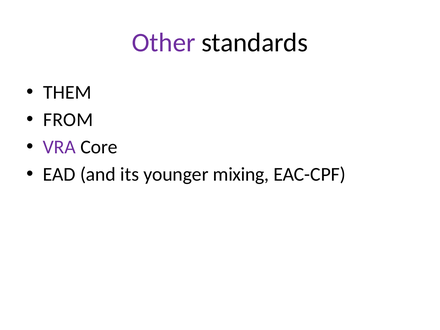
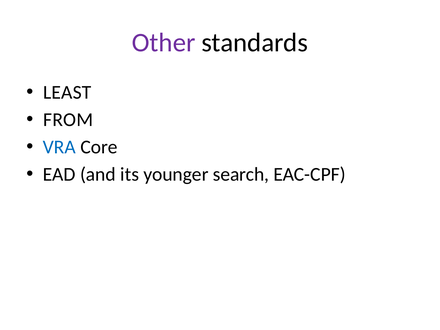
THEM: THEM -> LEAST (67, 92)
VRA colour: purple -> blue (59, 147)
mixing: mixing -> search (241, 174)
